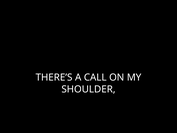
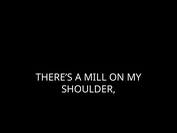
CALL: CALL -> MILL (95, 77)
